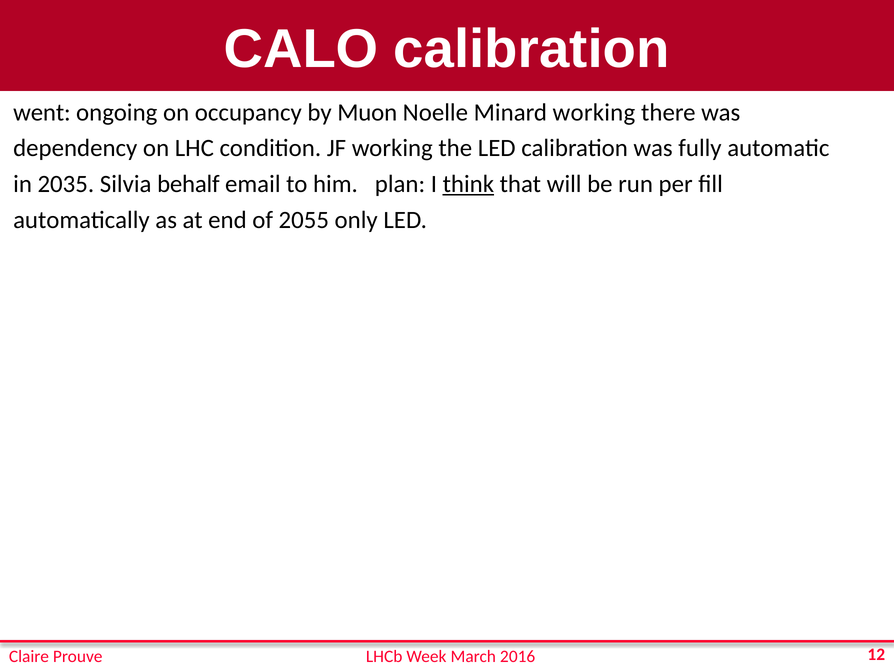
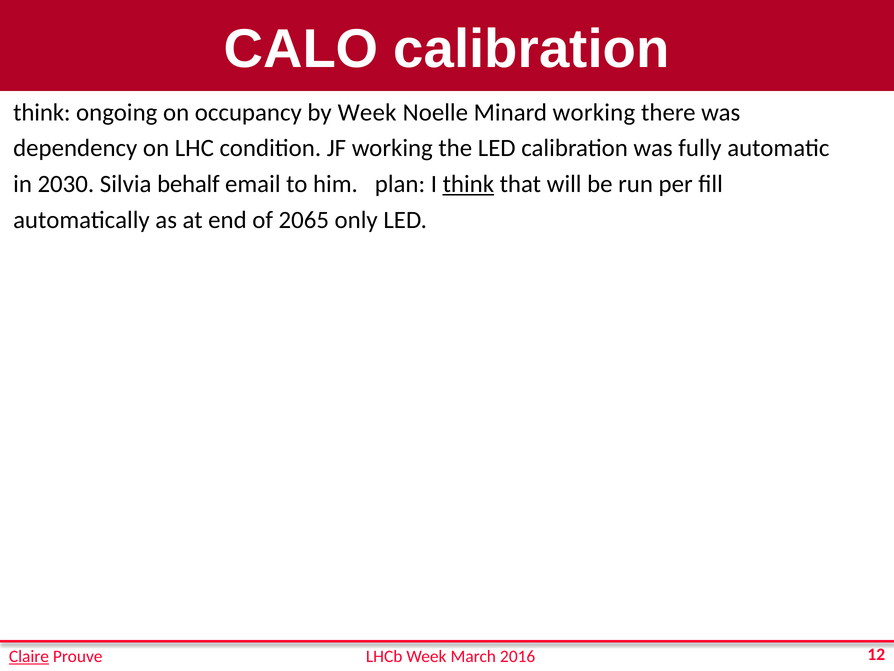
went: went -> think (42, 112)
by Muon: Muon -> Week (367, 112)
2035: 2035 -> 2030 (66, 184)
2055: 2055 -> 2065 (304, 220)
Claire underline: none -> present (29, 656)
